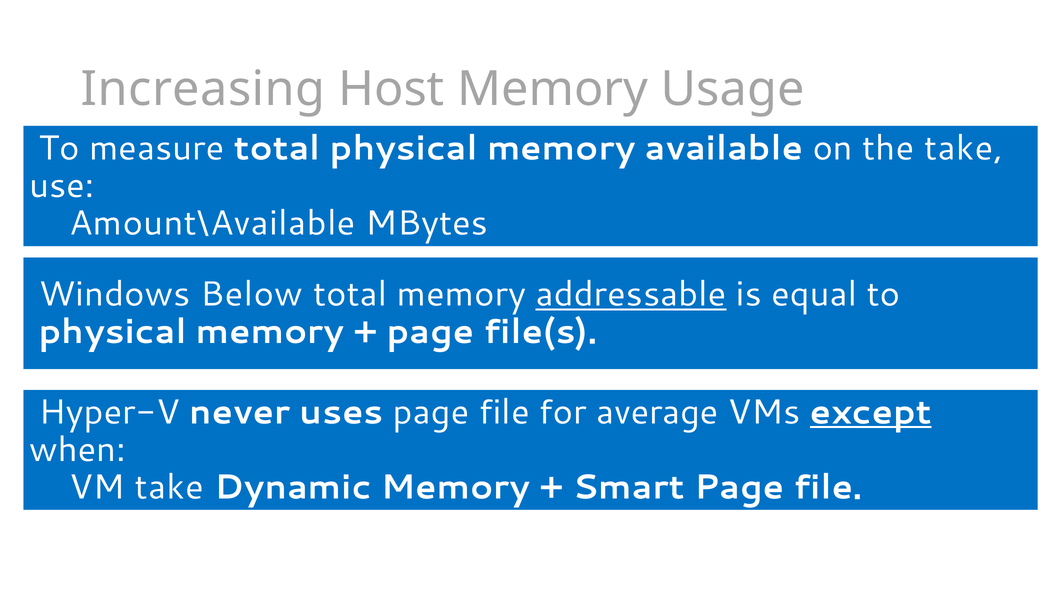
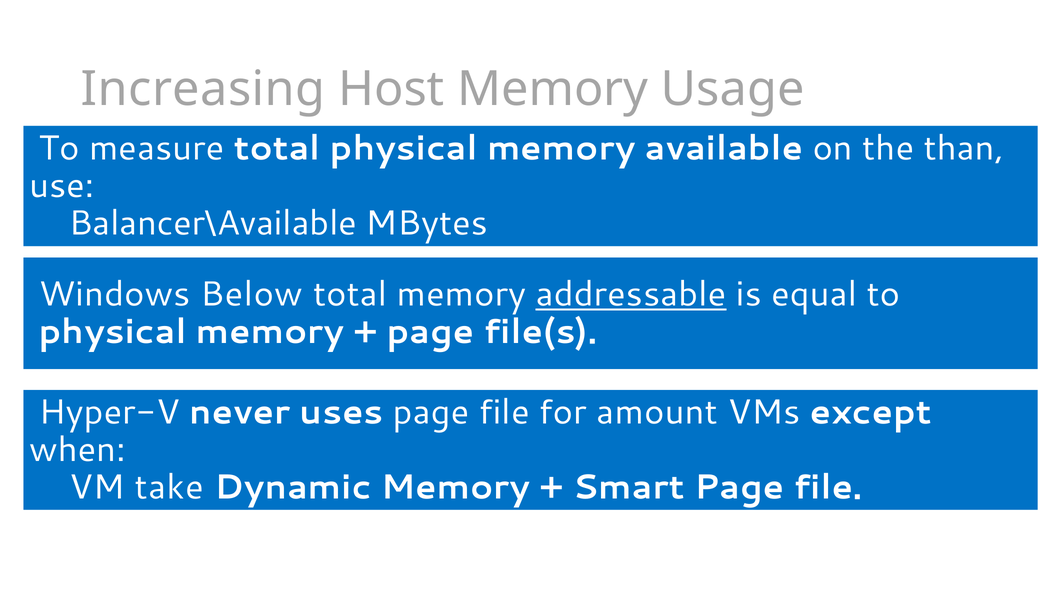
the take: take -> than (964, 148)
Amount\Available: Amount\Available -> Balancer\Available (213, 223)
average: average -> amount (657, 412)
except underline: present -> none (871, 412)
